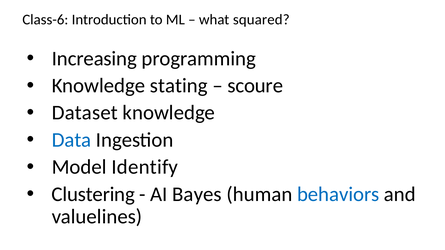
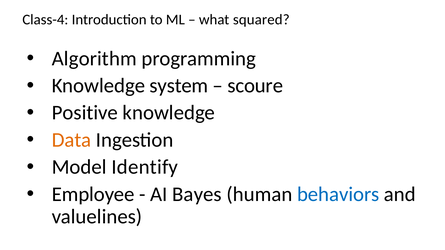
Class-6: Class-6 -> Class-4 (45, 20)
Increasing: Increasing -> Algorithm (94, 59)
stating: stating -> system (179, 86)
Dataset: Dataset -> Positive (85, 113)
Data colour: blue -> orange (71, 140)
Clustering: Clustering -> Employee (93, 194)
